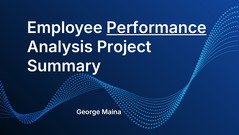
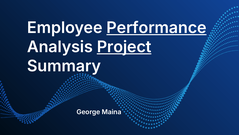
Project underline: none -> present (124, 47)
